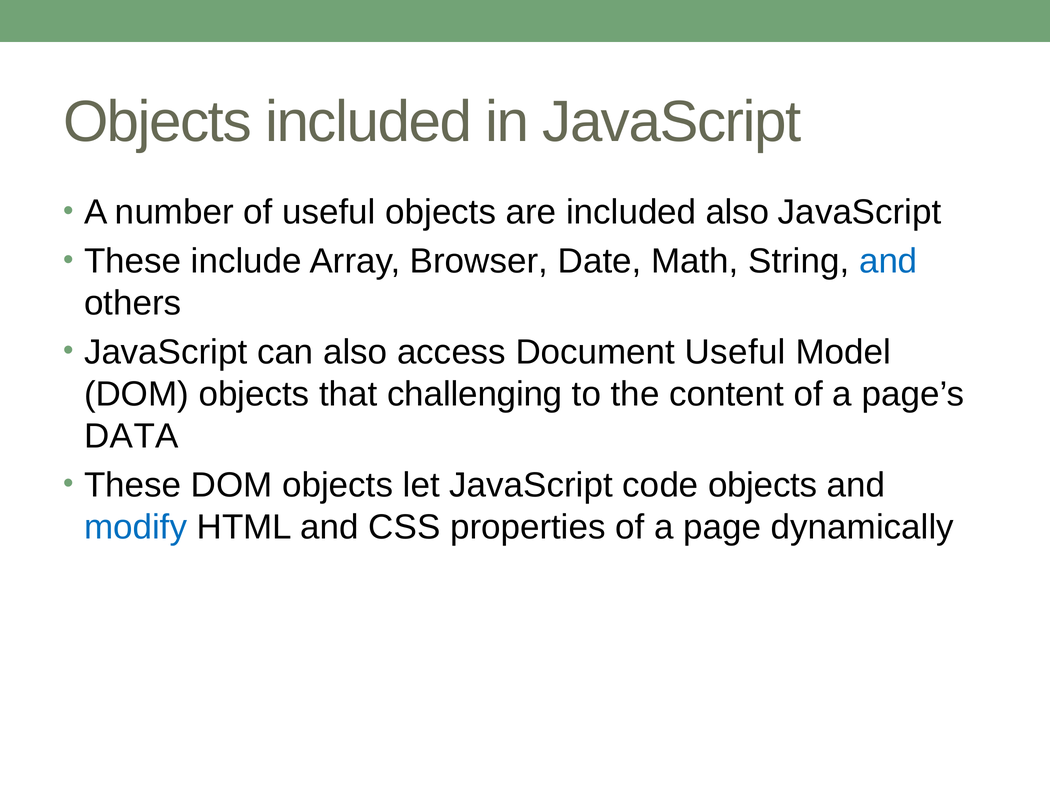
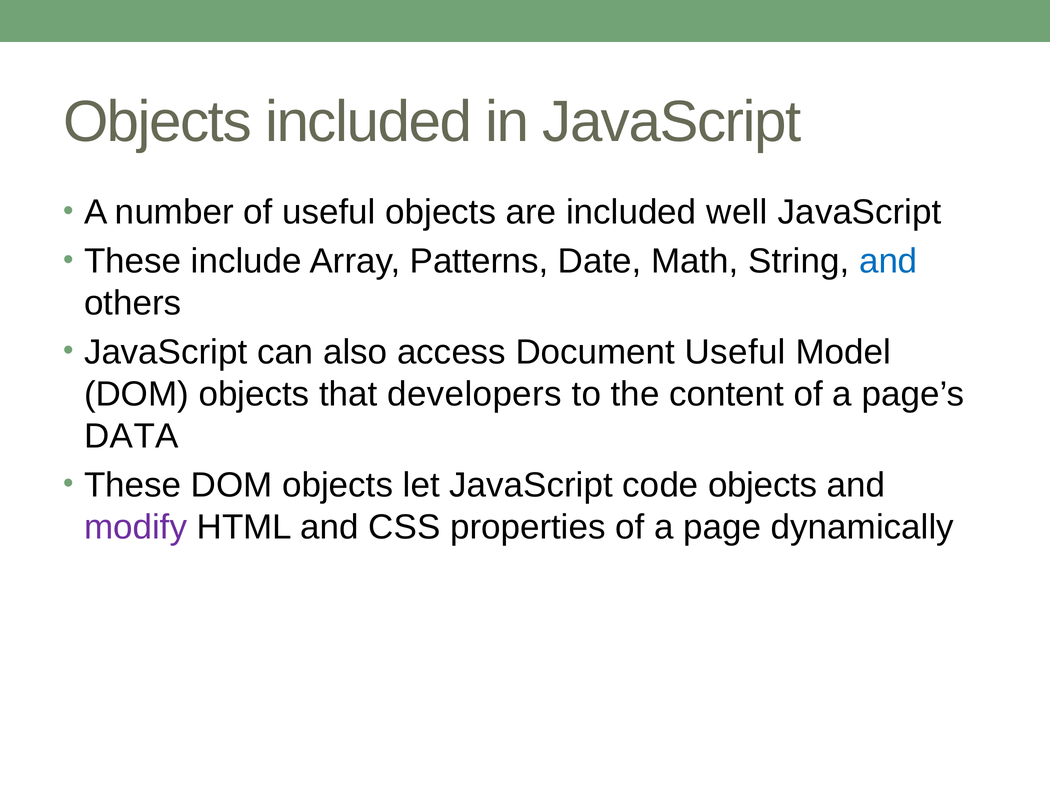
included also: also -> well (737, 212)
Browser: Browser -> Patterns (479, 261)
challenging: challenging -> developers (475, 394)
modify colour: blue -> purple (136, 527)
